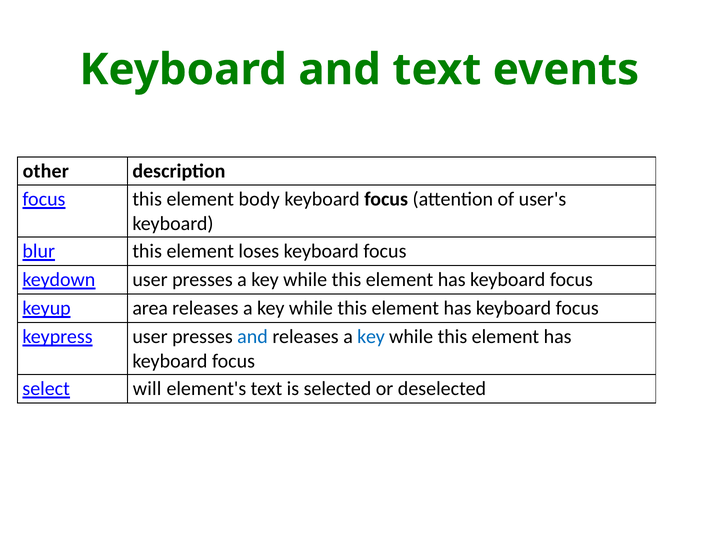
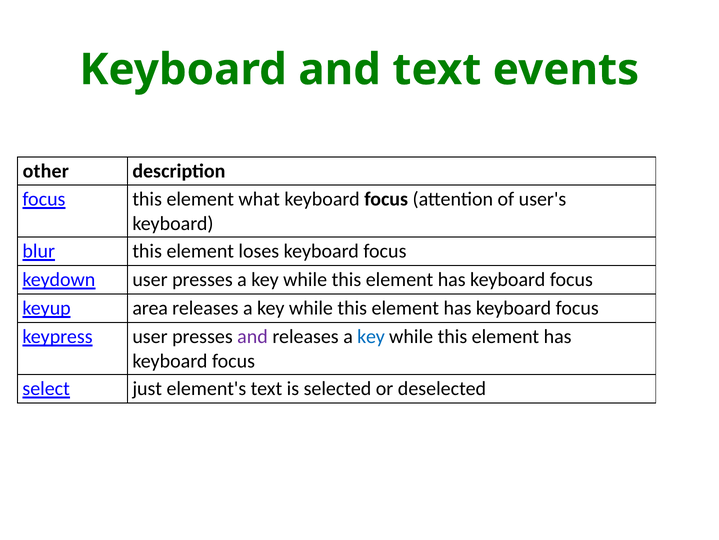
body: body -> what (259, 199)
and colour: blue -> purple (252, 336)
will: will -> just (147, 388)
